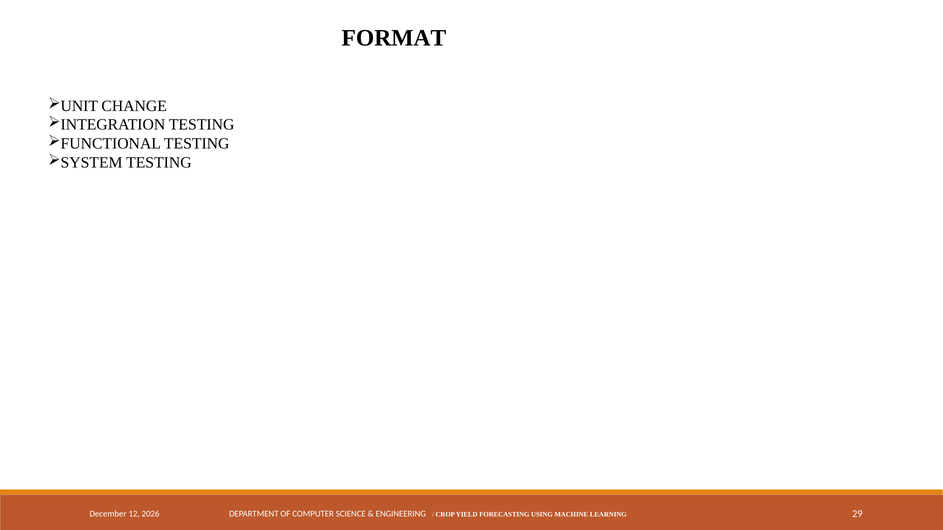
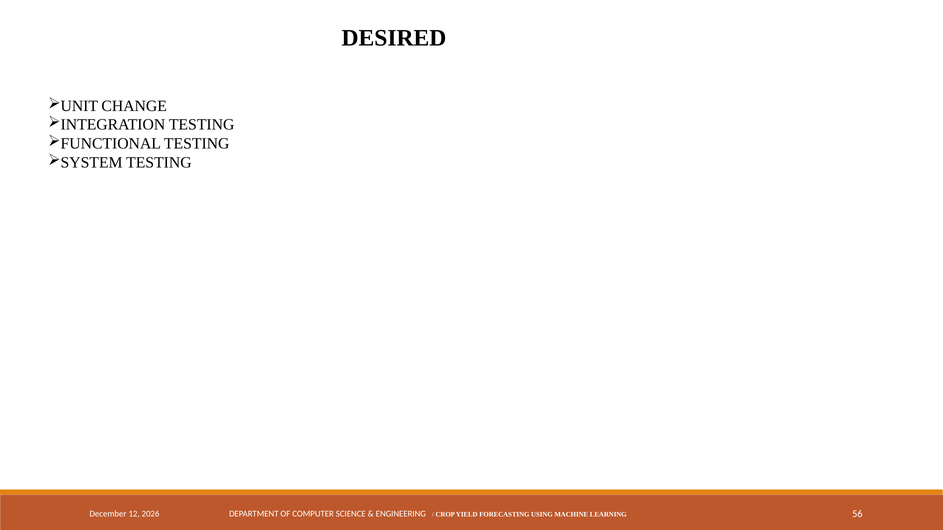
FORMAT: FORMAT -> DESIRED (394, 38)
29: 29 -> 56 (857, 514)
